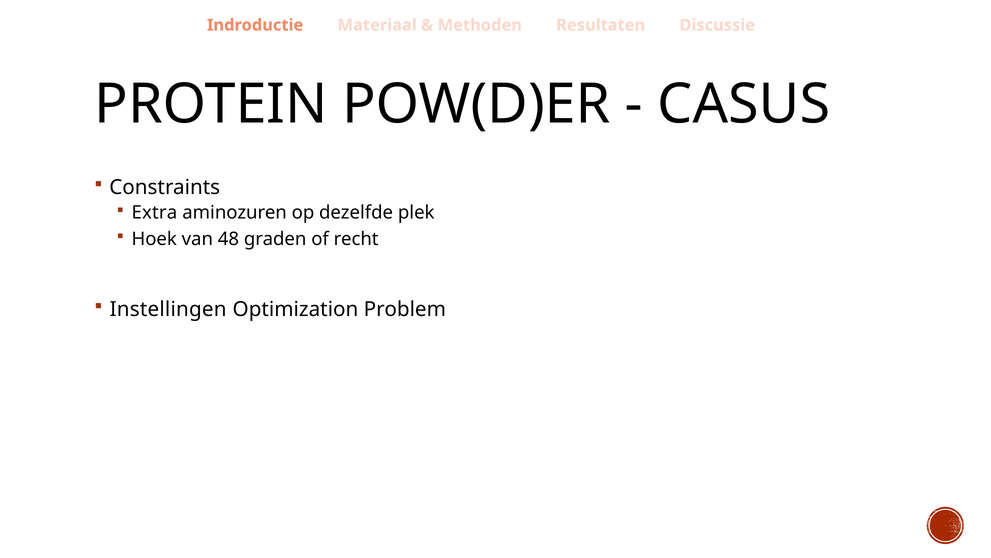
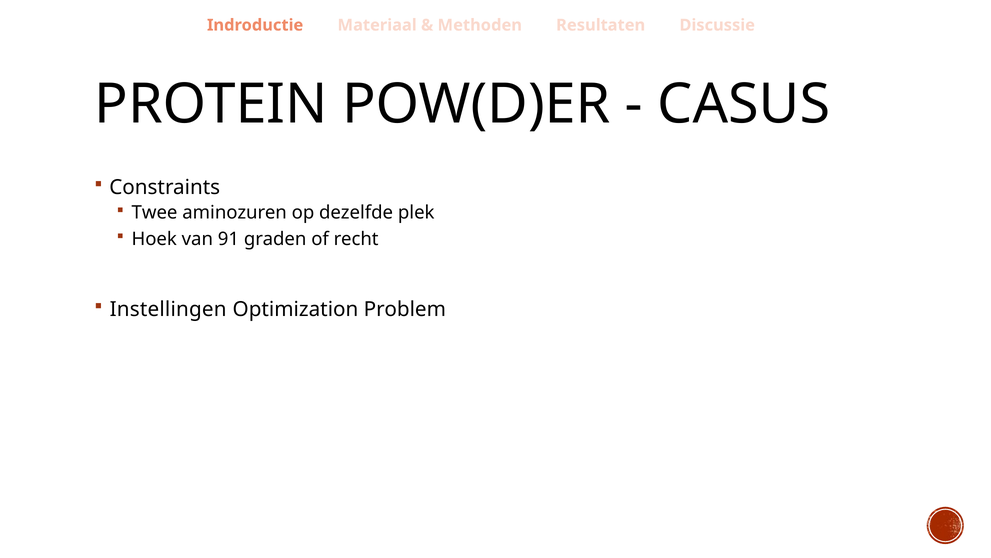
Extra: Extra -> Twee (155, 213)
48: 48 -> 91 (228, 239)
